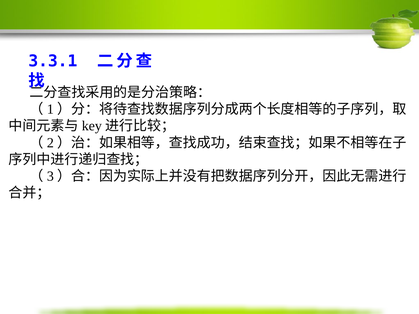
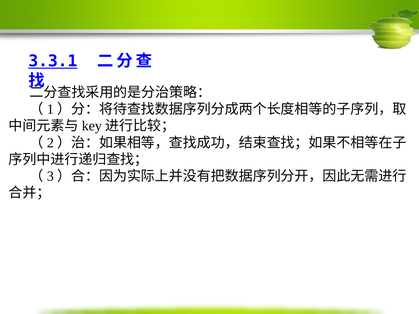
3.3.1 underline: none -> present (53, 61)
